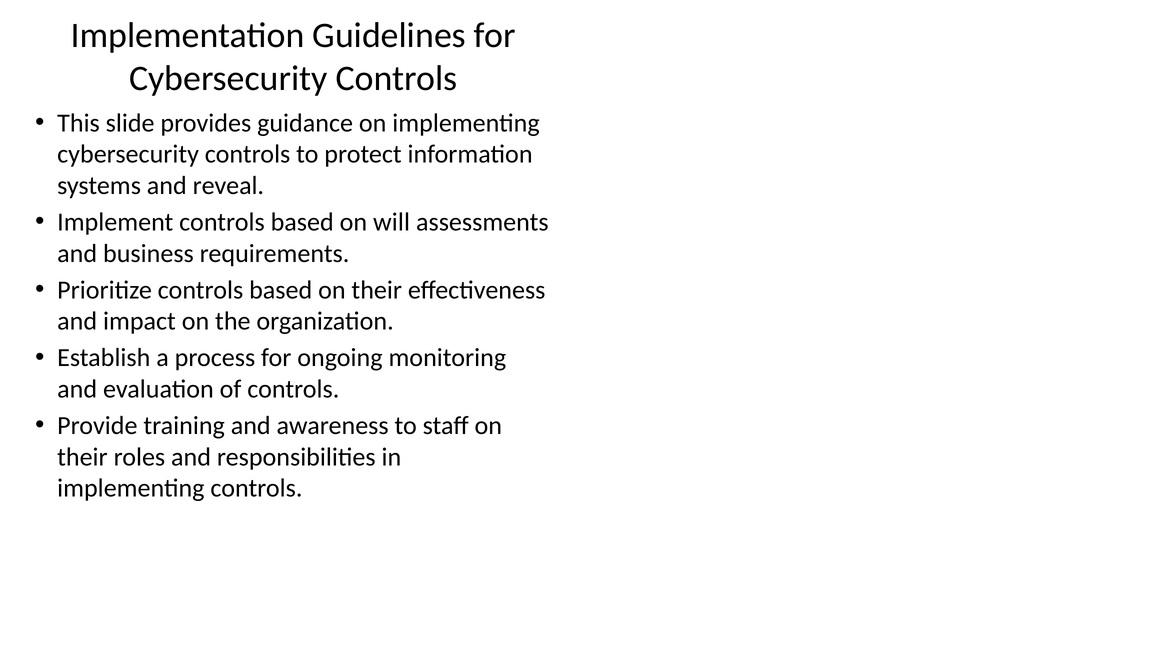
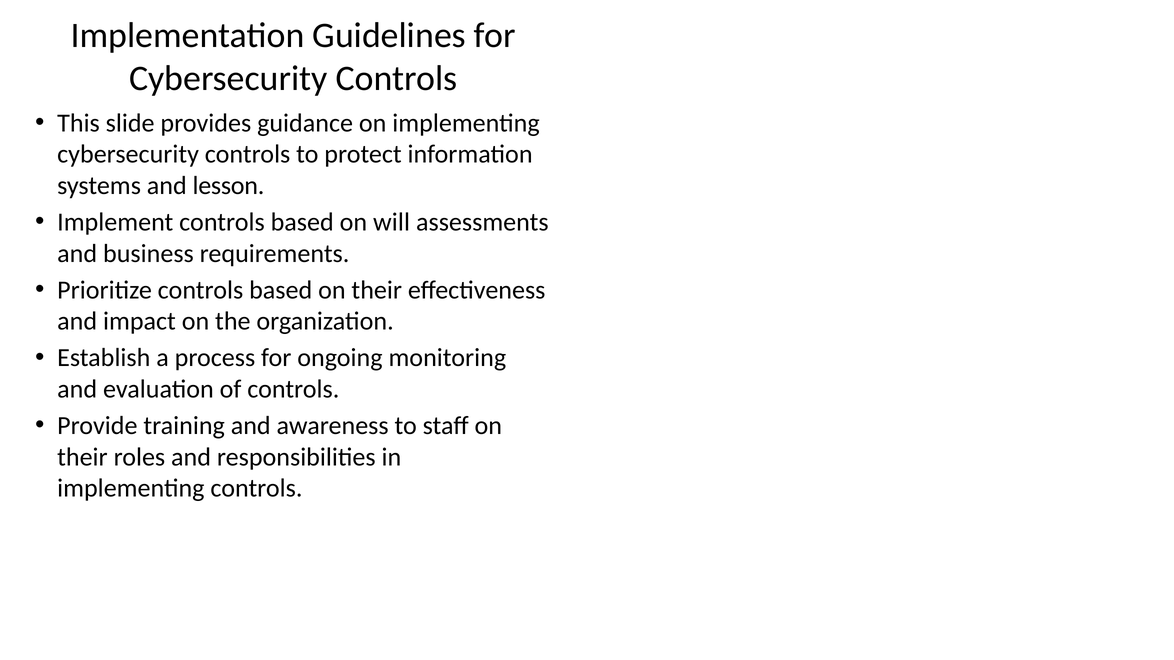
reveal: reveal -> lesson (228, 186)
